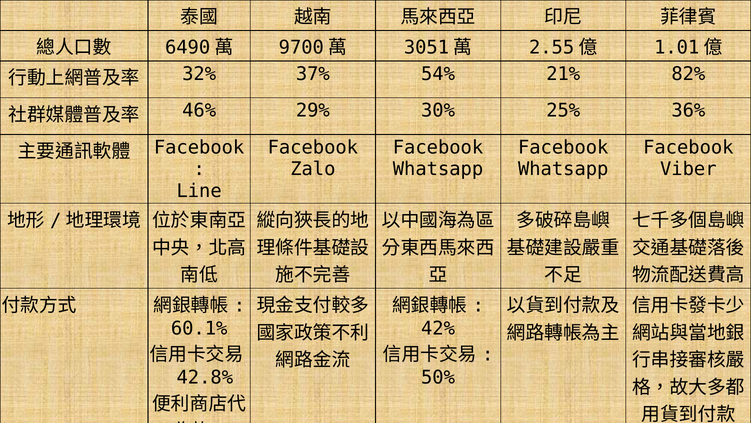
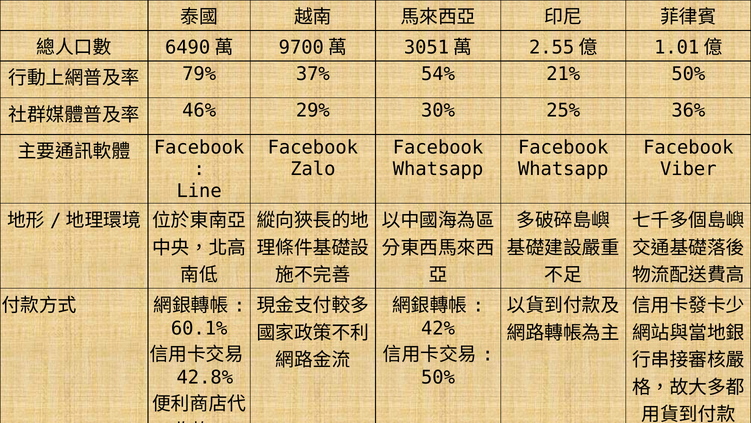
32%: 32% -> 79% (199, 74)
21% 82%: 82% -> 50% (688, 74)
